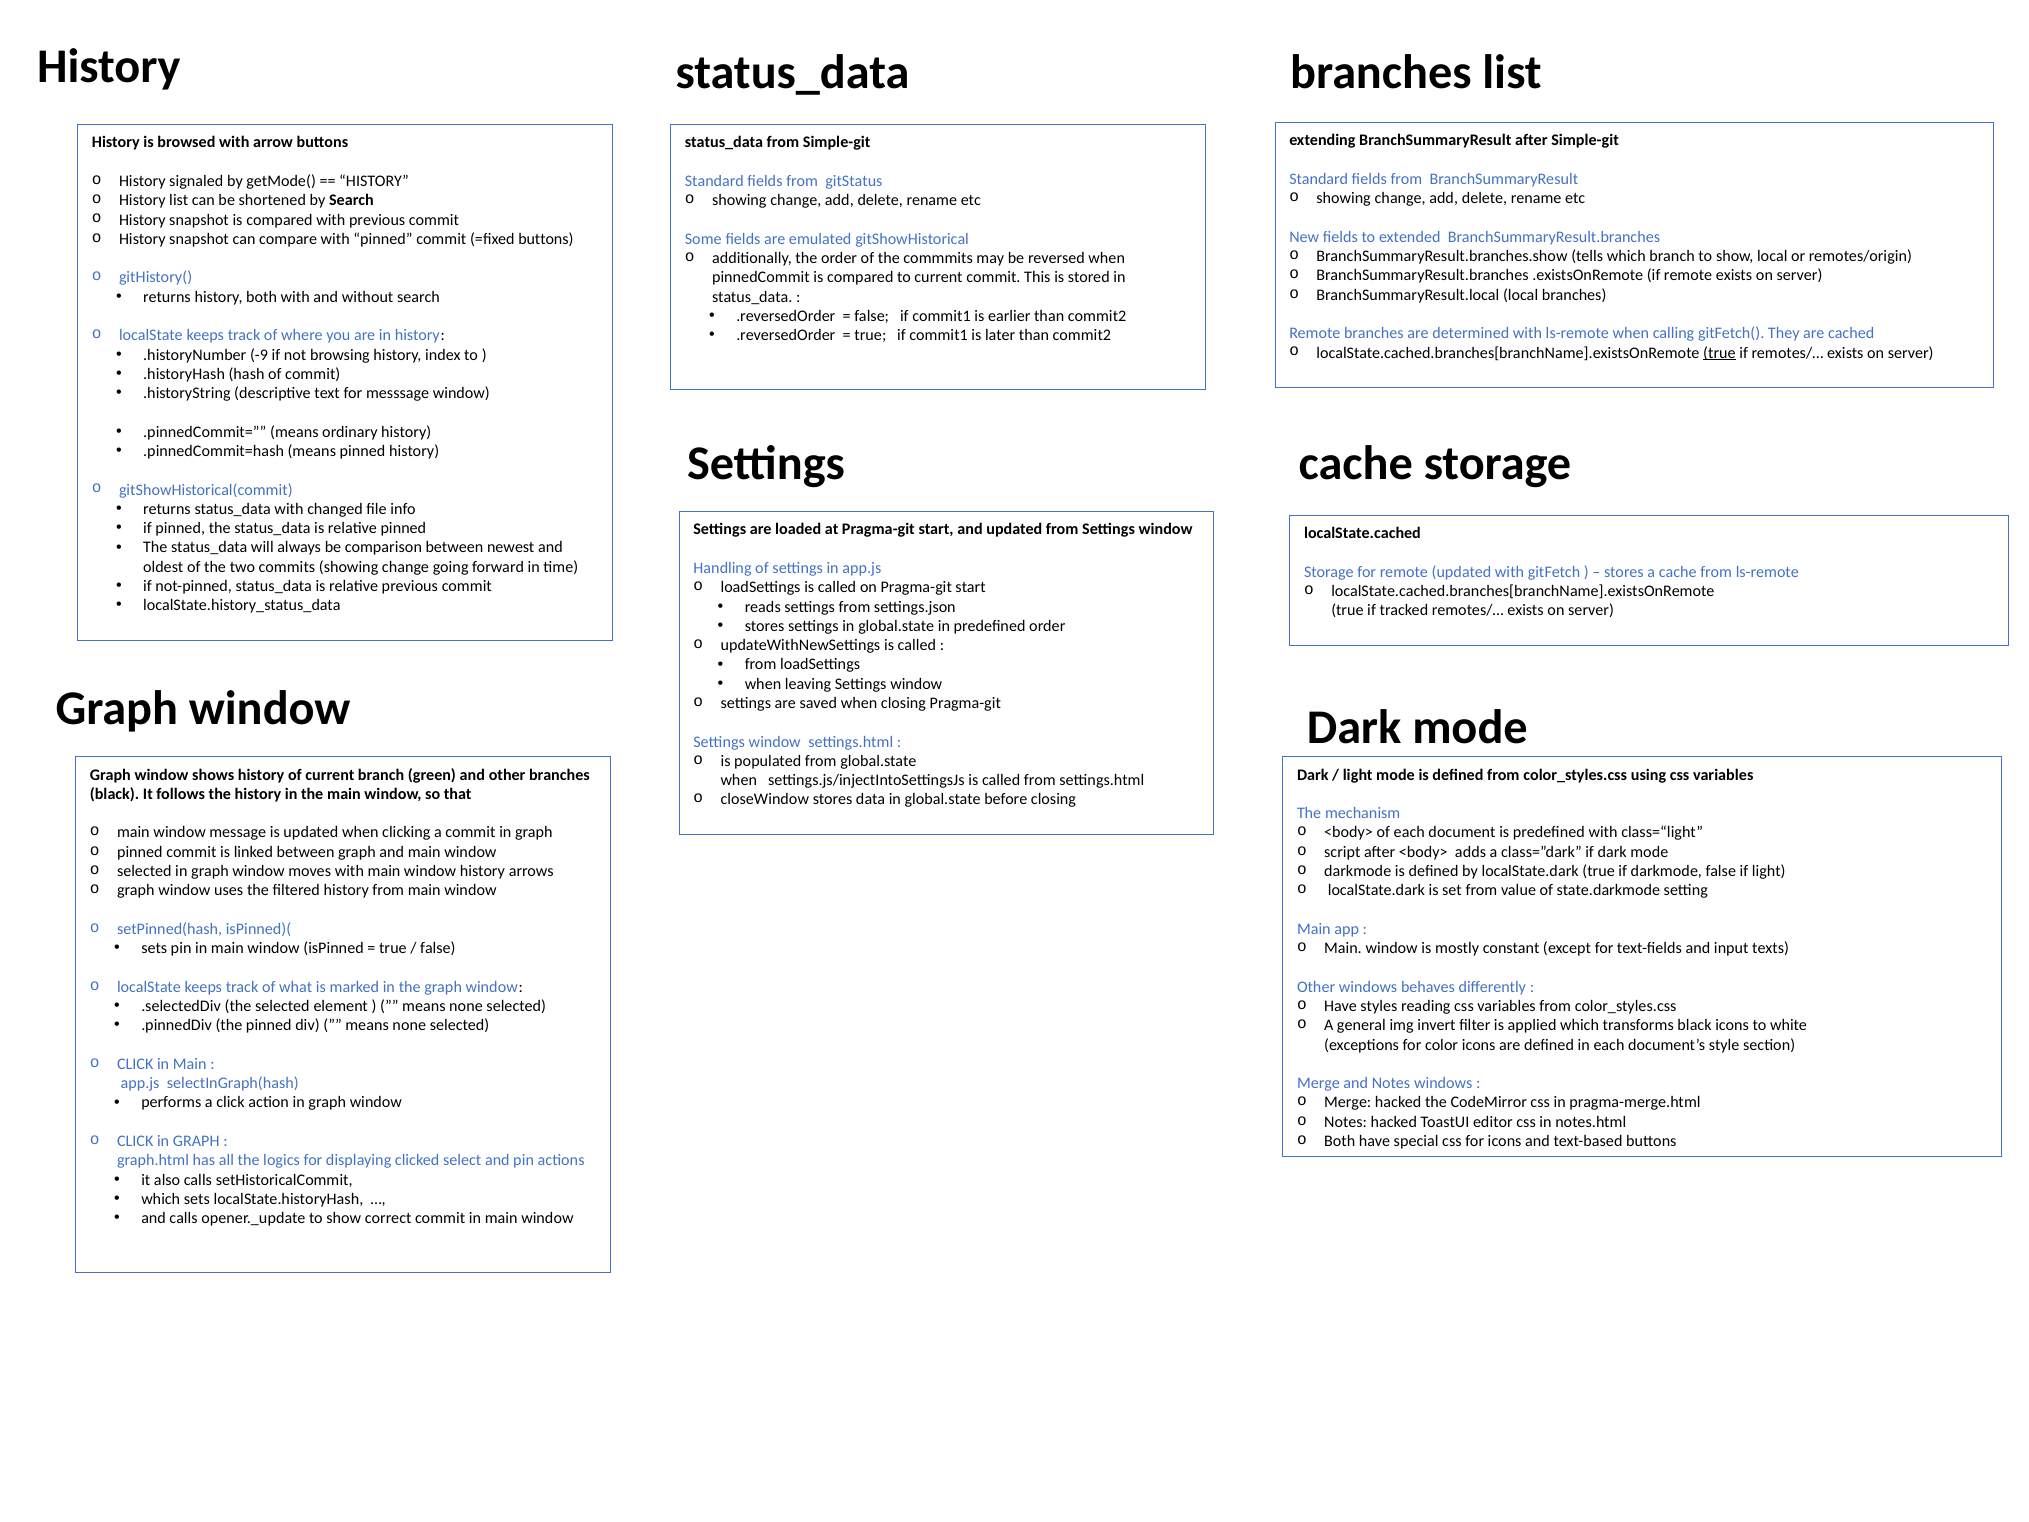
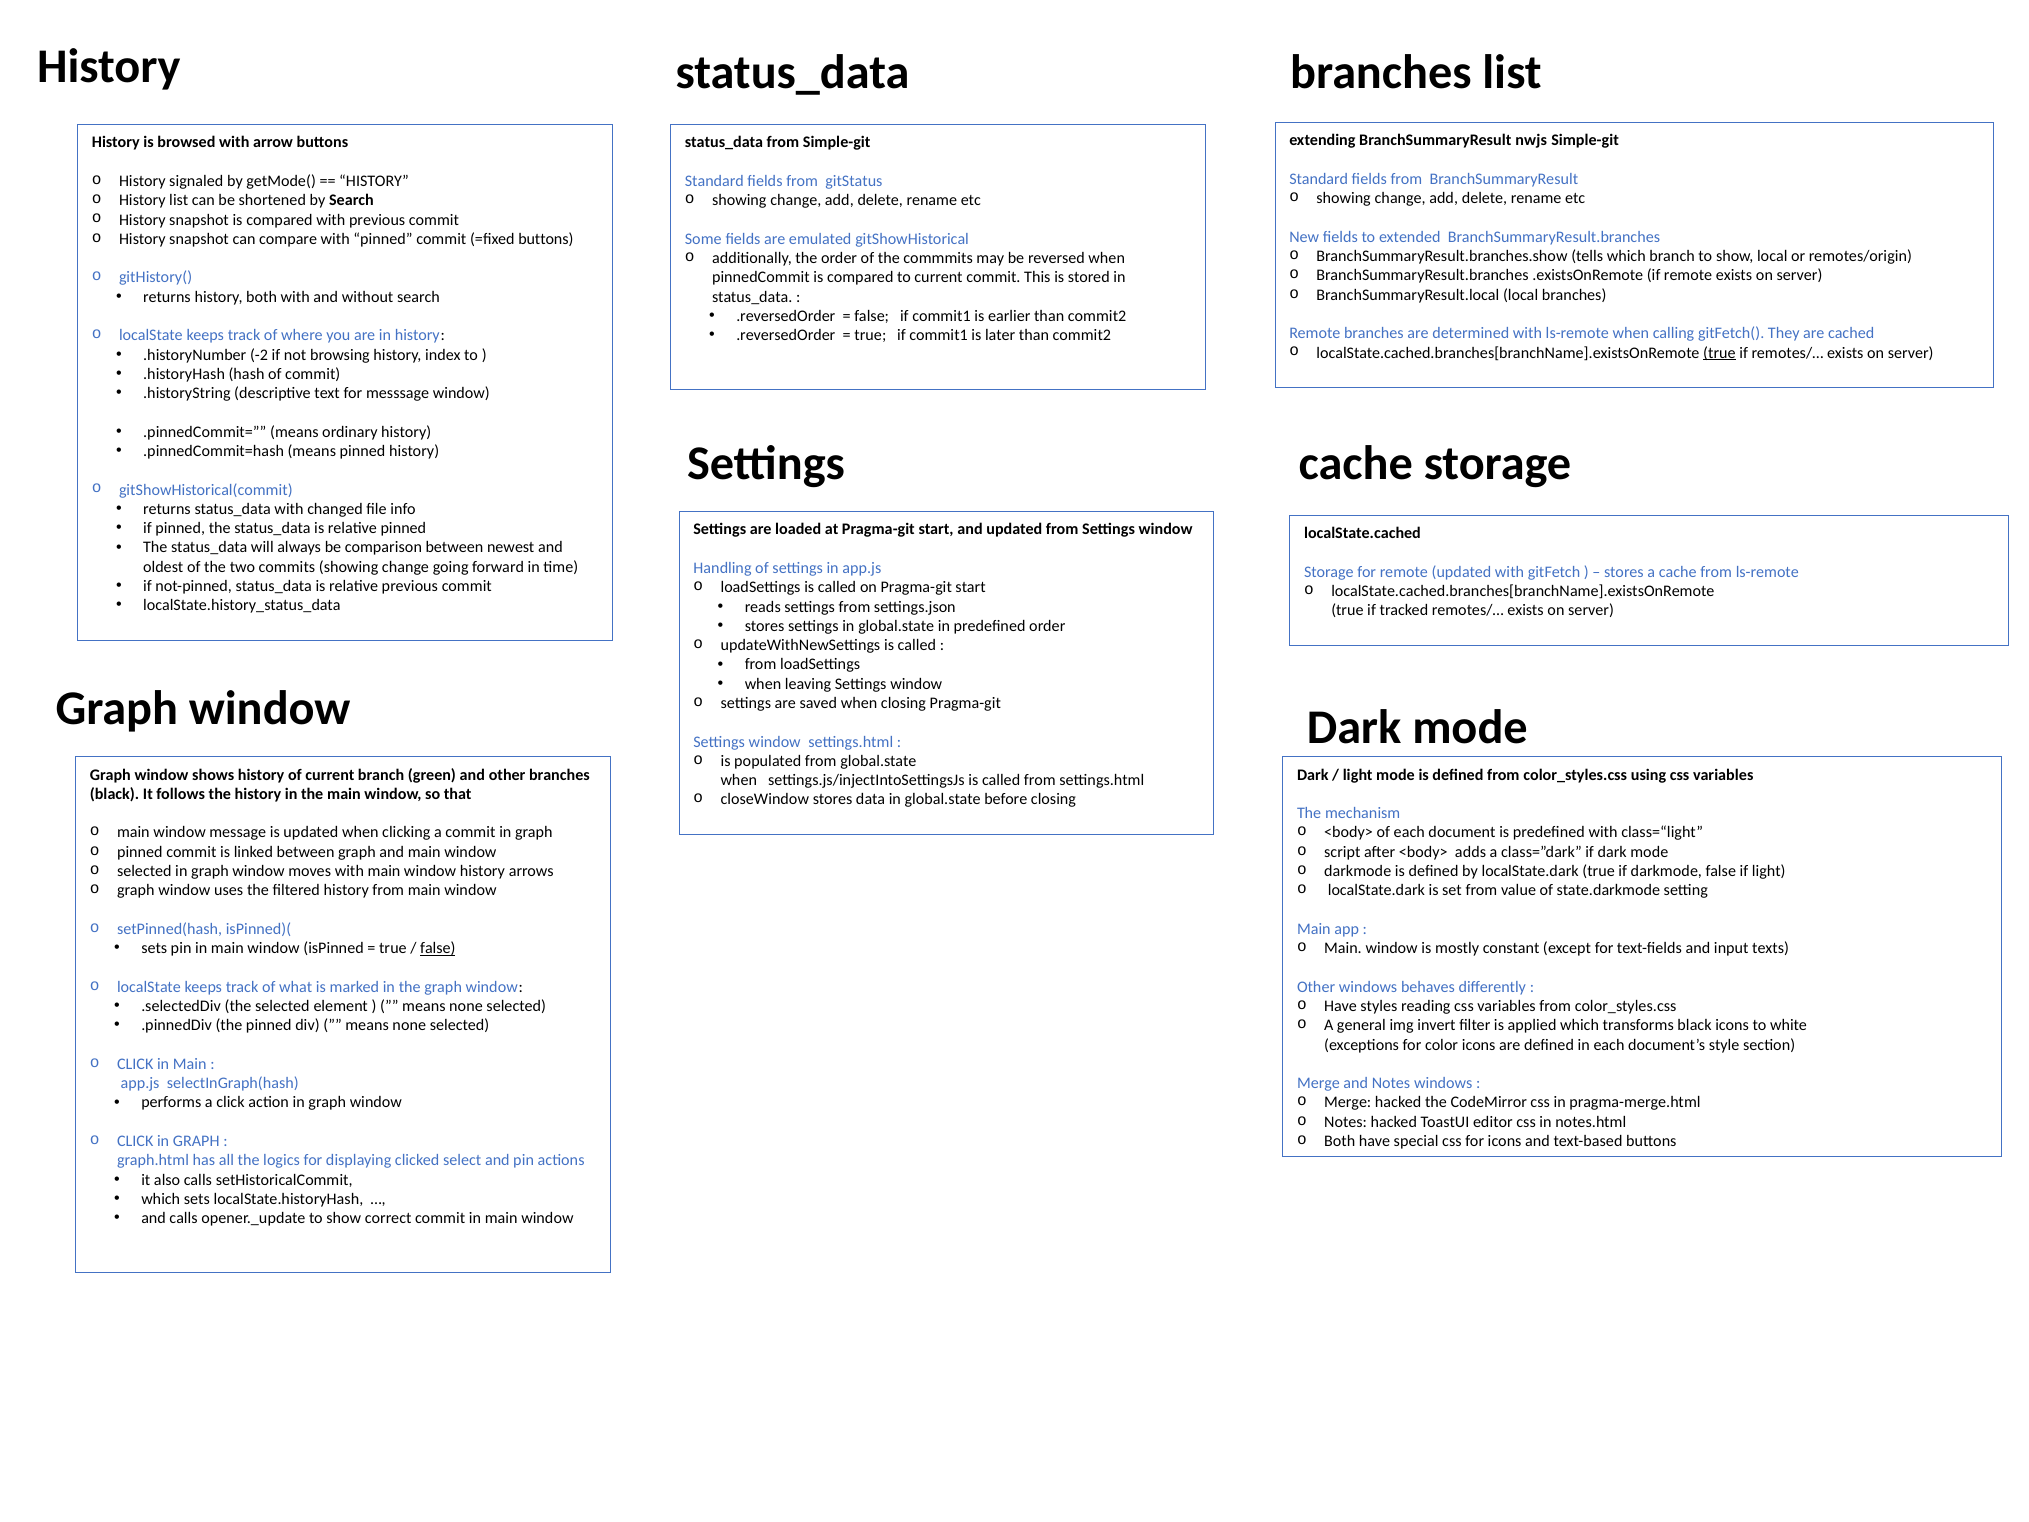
BranchSummaryResult after: after -> nwjs (1531, 141)
-9: -9 -> -2 (259, 355)
false underline: none -> present (438, 948)
